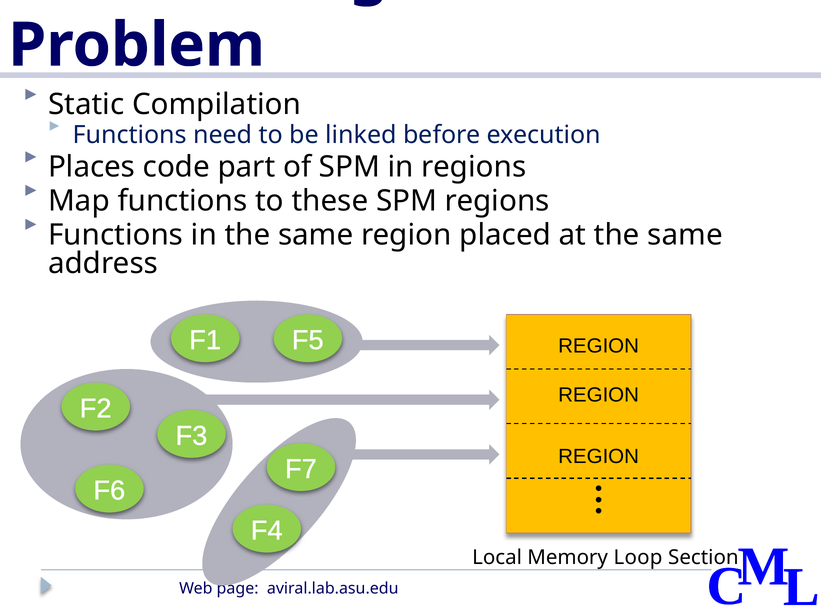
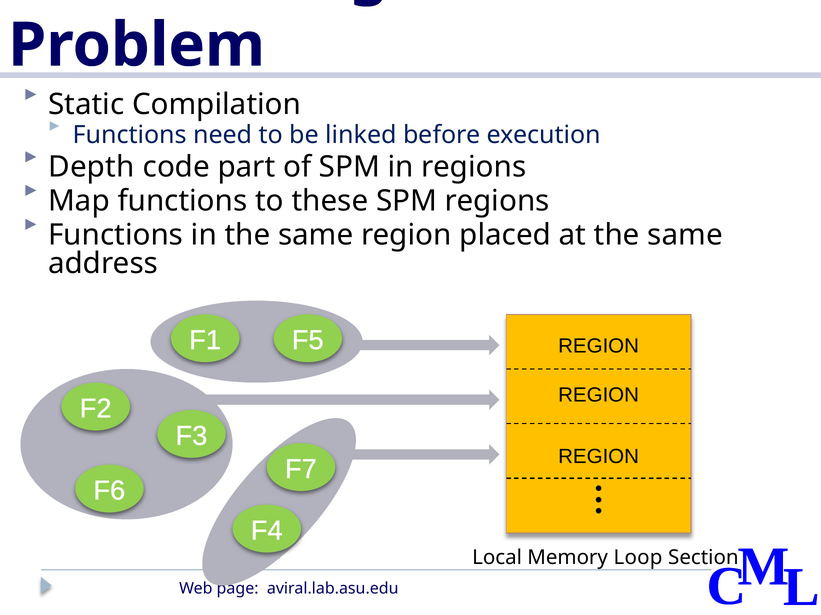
Places: Places -> Depth (91, 167)
